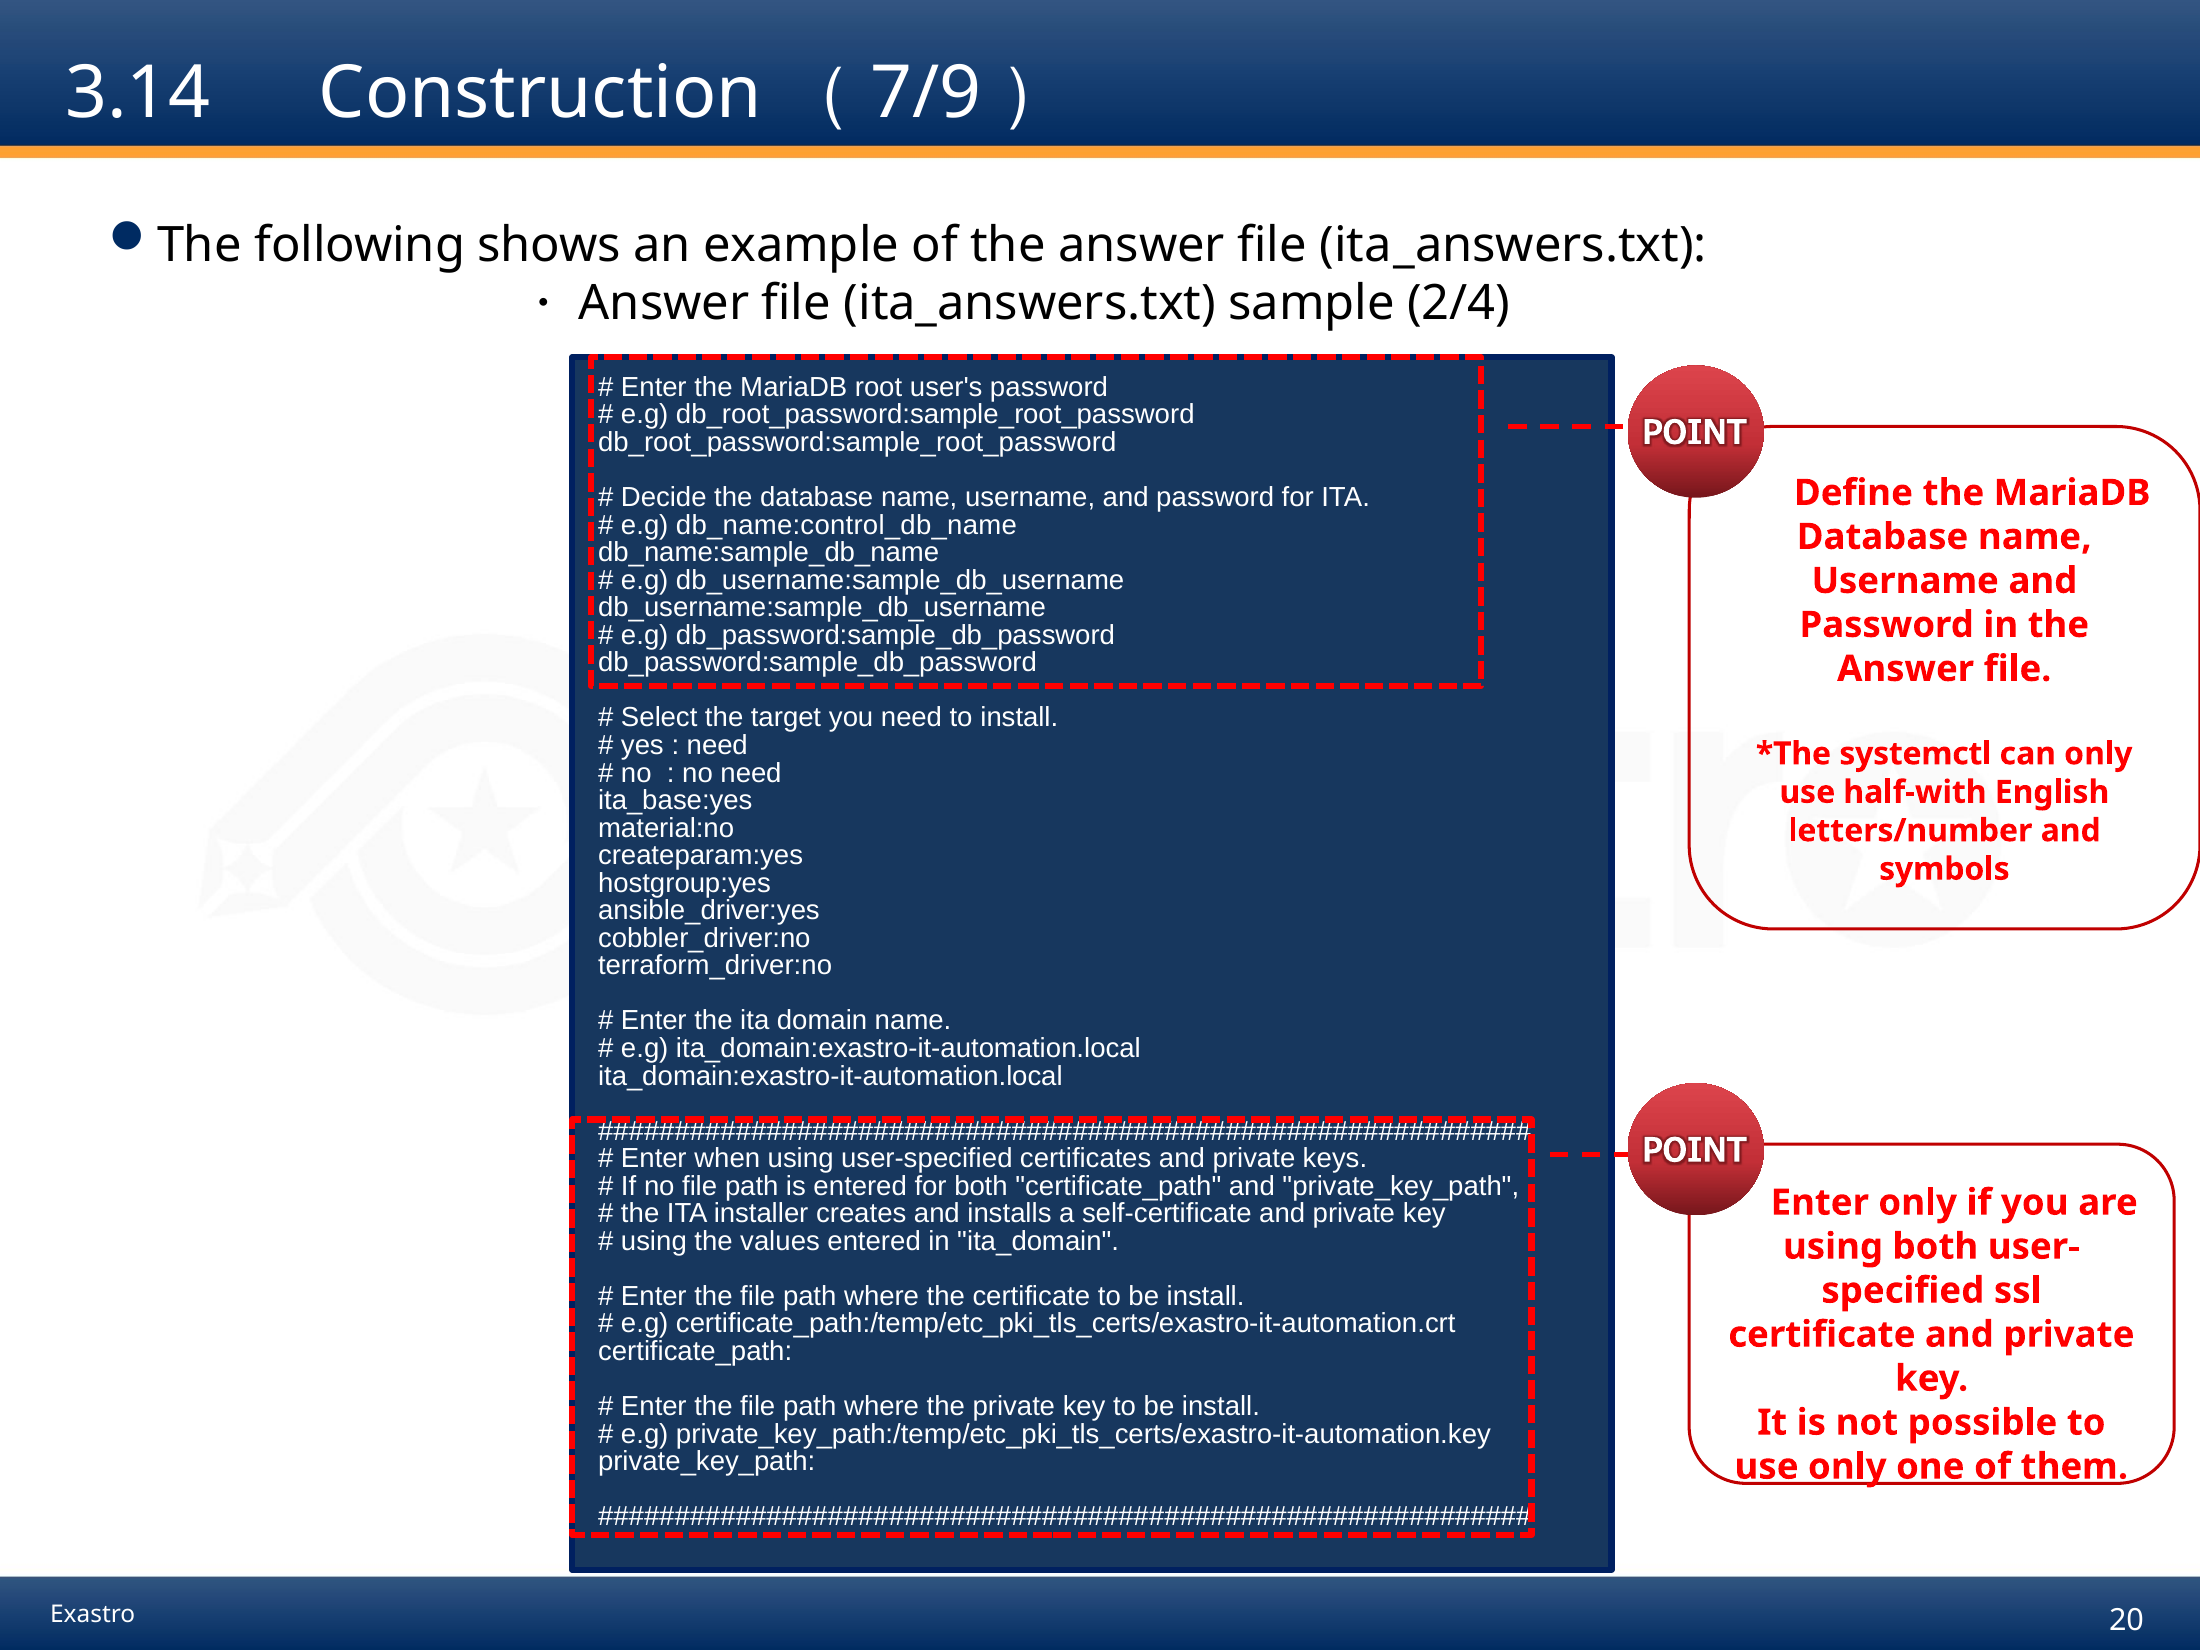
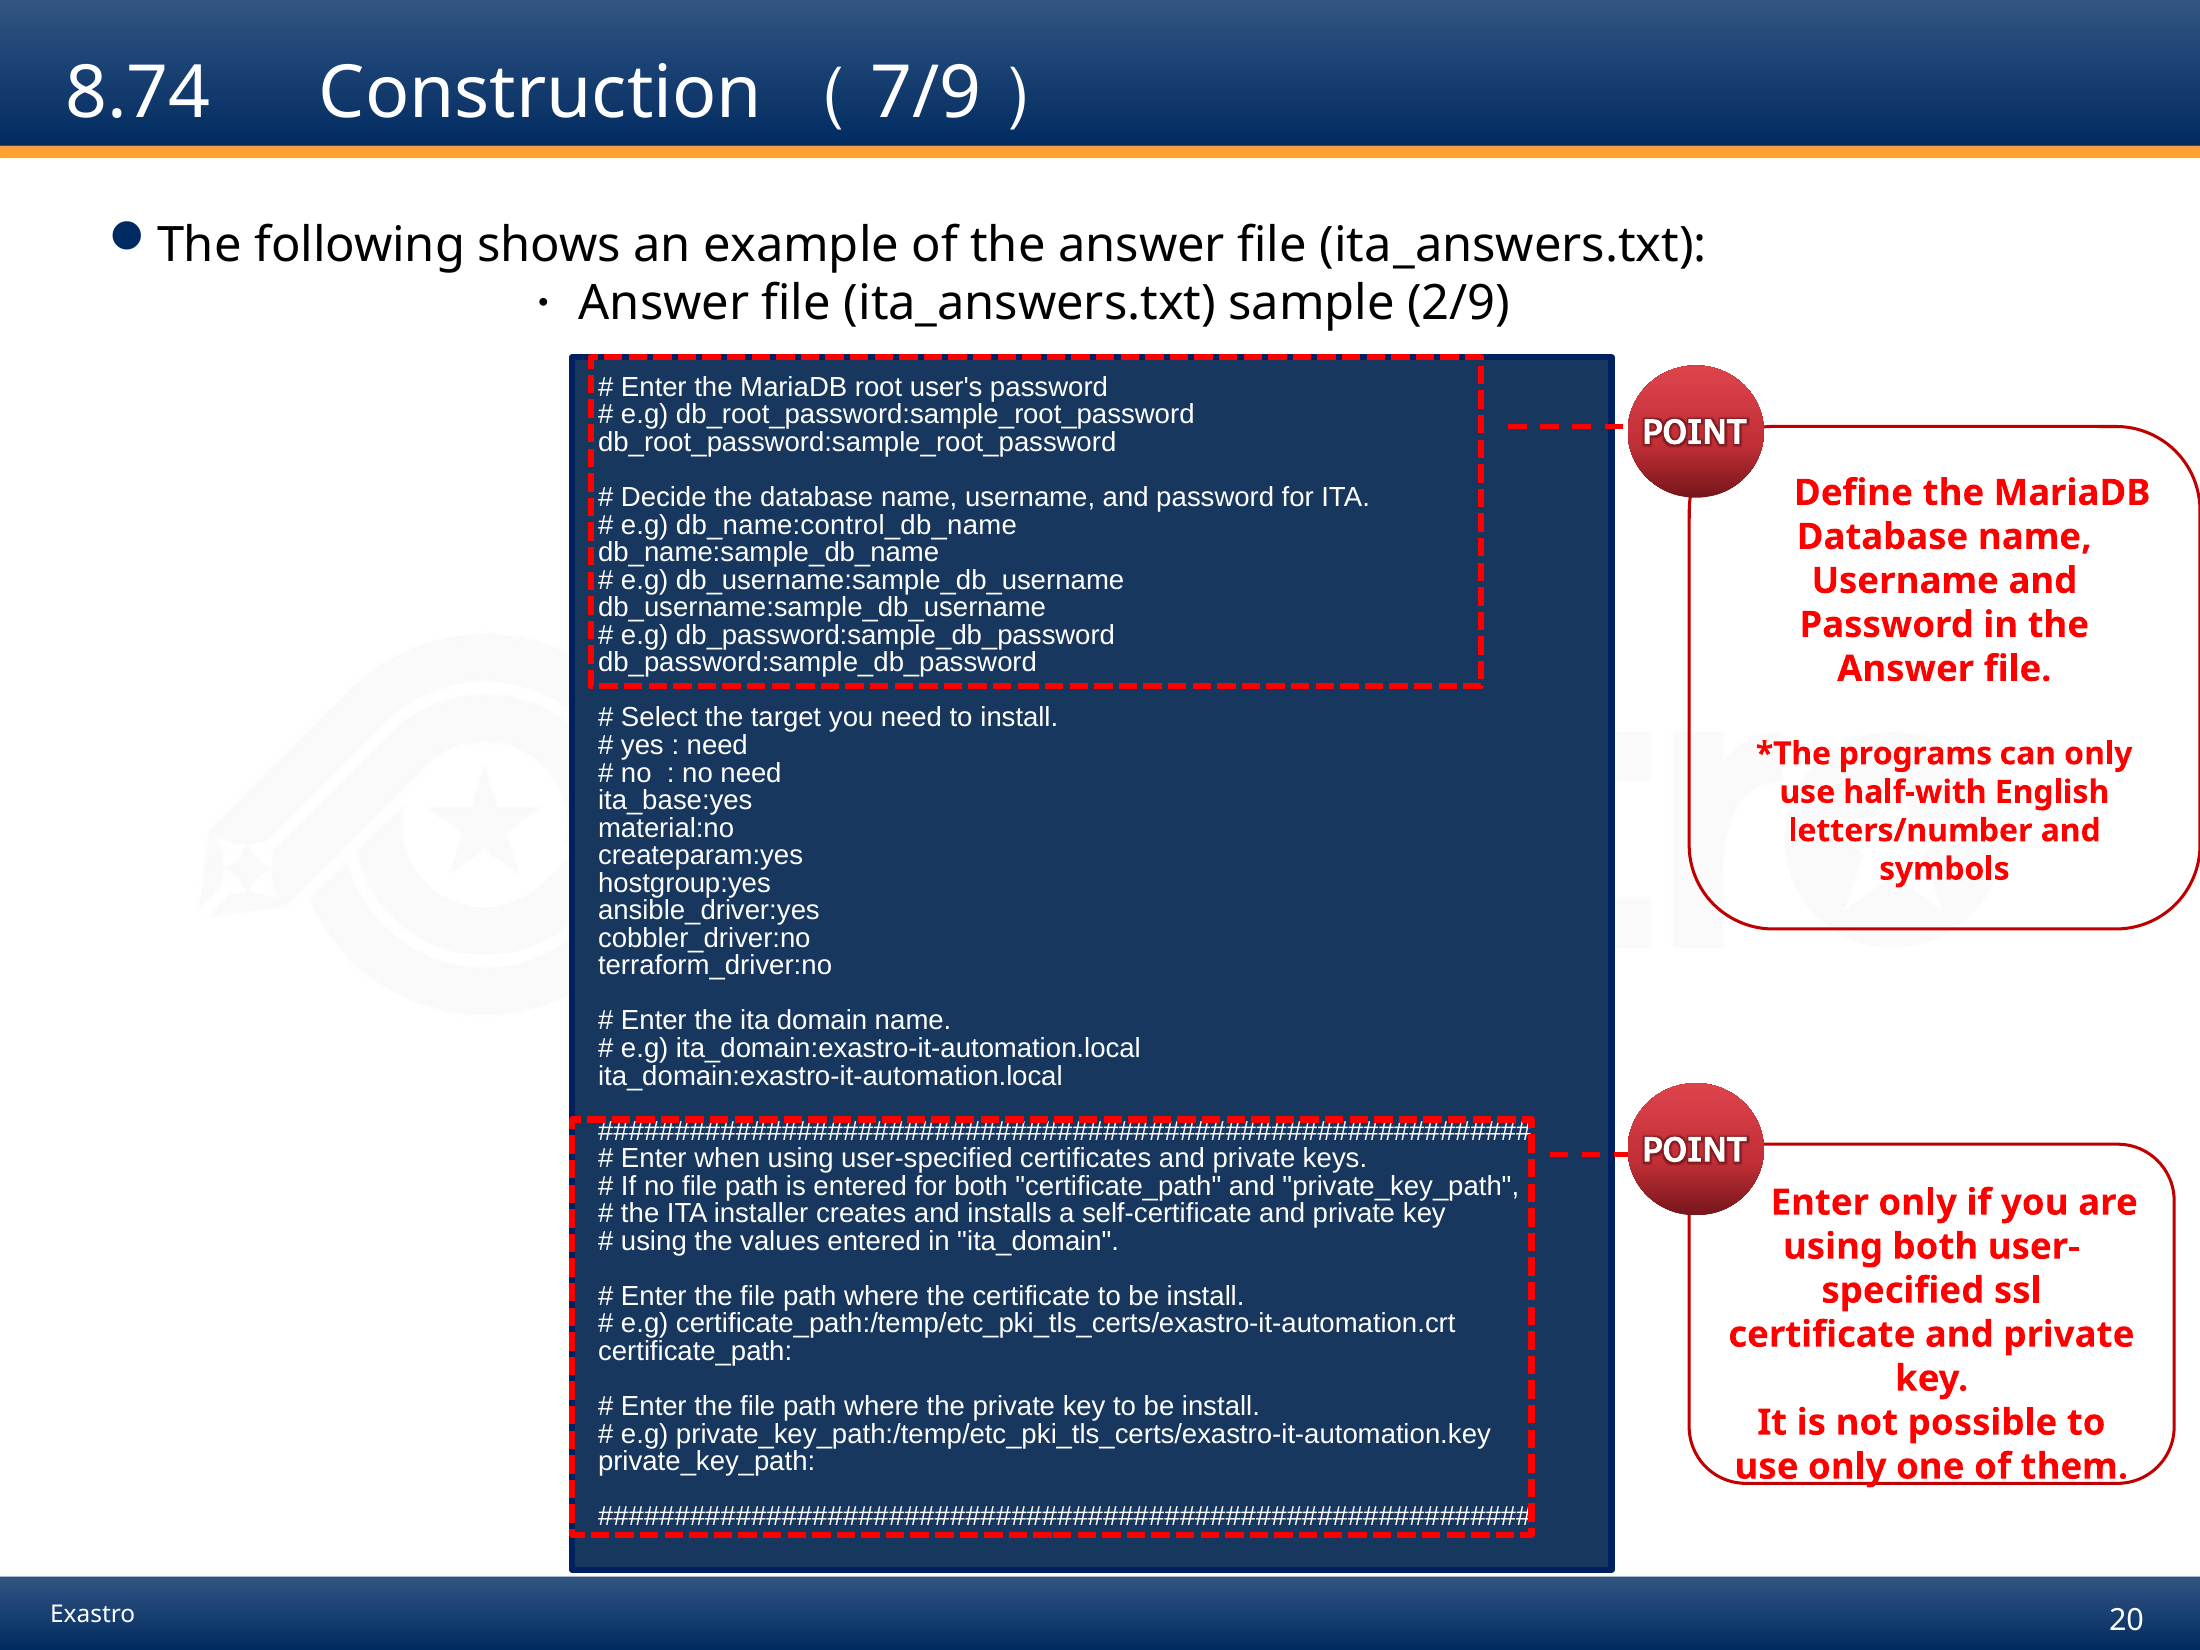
3.14: 3.14 -> 8.74 (138, 93)
2/4: 2/4 -> 2/9 (1459, 303)
systemctl: systemctl -> programs (1915, 754)
